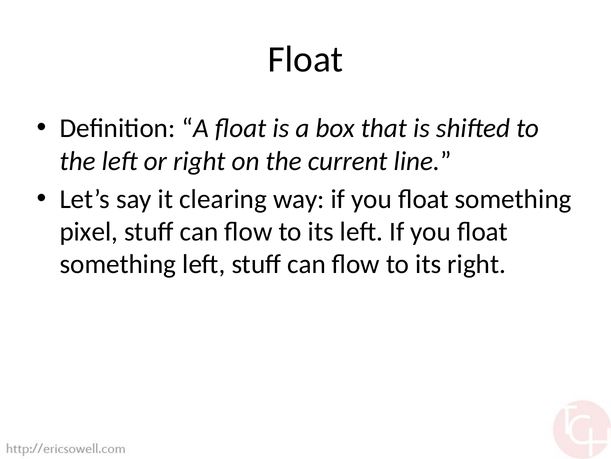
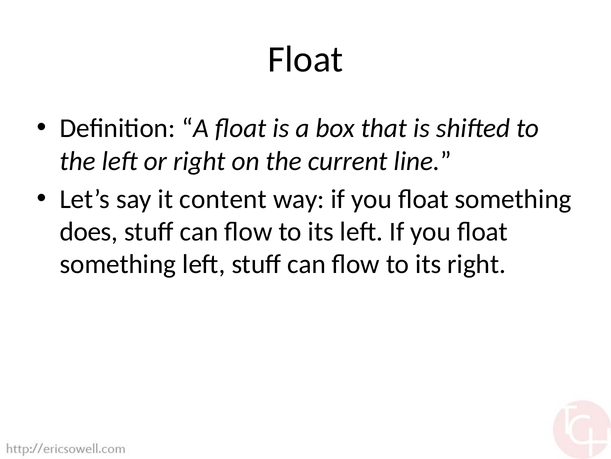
clearing: clearing -> content (223, 199)
pixel: pixel -> does (89, 231)
